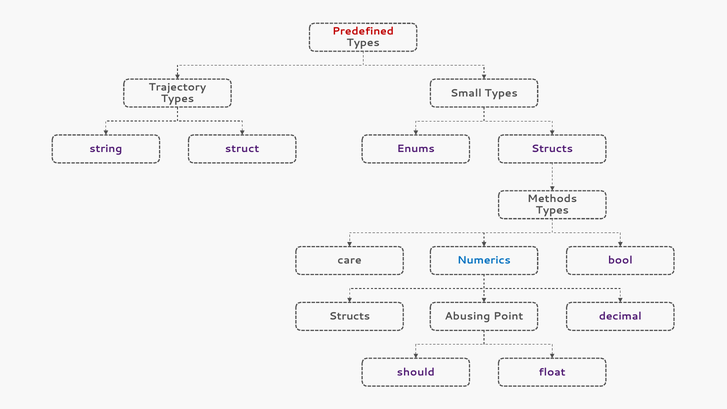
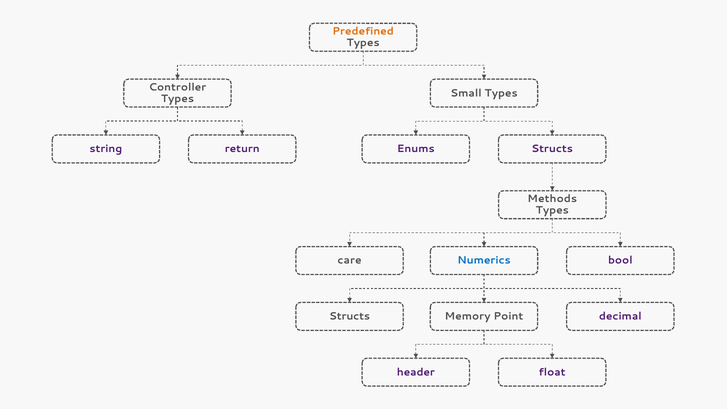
Predefined colour: red -> orange (363, 31)
Trajectory: Trajectory -> Controller (177, 87)
struct: struct -> return (242, 149)
Abusing: Abusing -> Memory (468, 316)
should: should -> header (416, 372)
